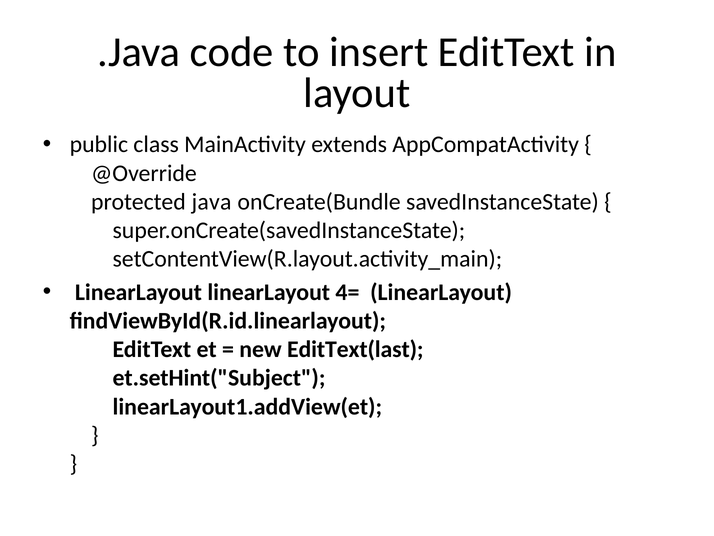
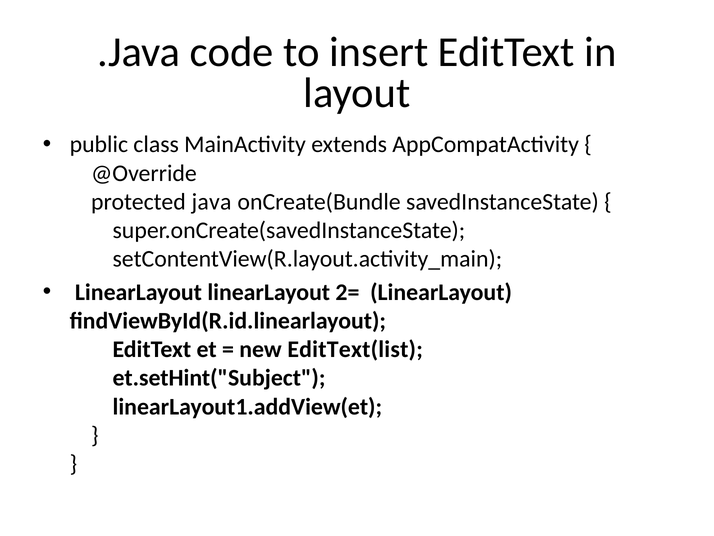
4=: 4= -> 2= (347, 292)
EditText(last: EditText(last -> EditText(list (355, 349)
